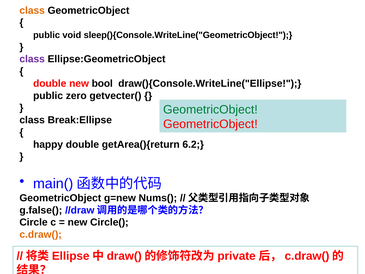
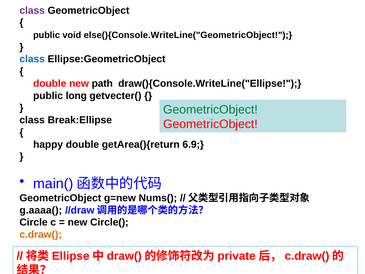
class colour: orange -> purple (32, 10)
sleep(){Console.WriteLine("GeometricObject: sleep(){Console.WriteLine("GeometricObject -> else(){Console.WriteLine("GeometricObject (188, 35)
class colour: purple -> blue (32, 59)
bool: bool -> path (102, 83)
zero: zero -> long (76, 96)
6.2: 6.2 -> 6.9 (193, 144)
g.false(: g.false( -> g.aaaa( (41, 210)
